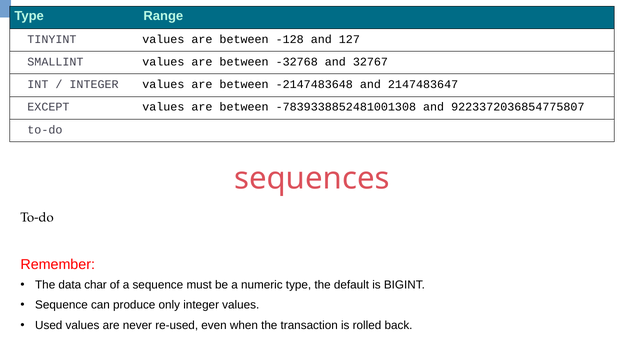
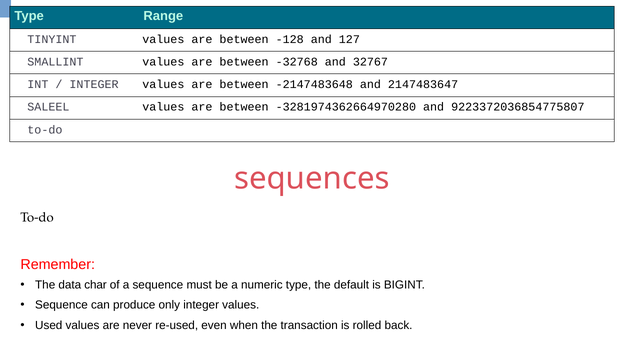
EXCEPT: EXCEPT -> SALEEL (48, 107)
-7839338852481001308: -7839338852481001308 -> -3281974362664970280 (346, 107)
